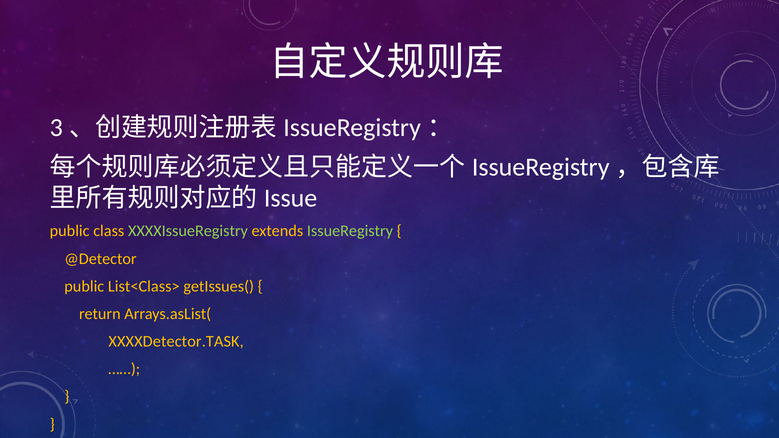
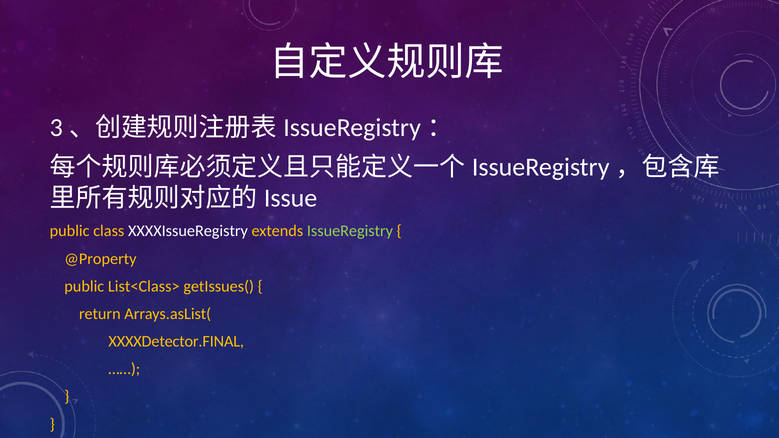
XXXXIssueRegistry colour: light green -> white (188, 231)
@Detector: @Detector -> @Property (100, 259)
XXXXDetector.TASK: XXXXDetector.TASK -> XXXXDetector.FINAL (176, 342)
